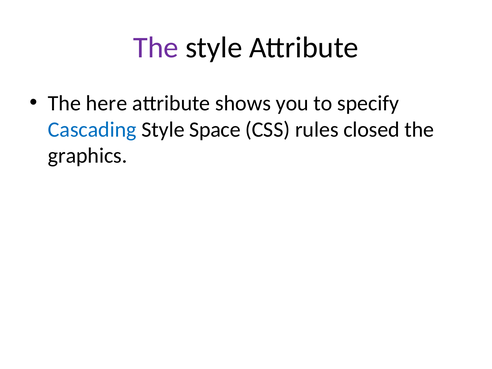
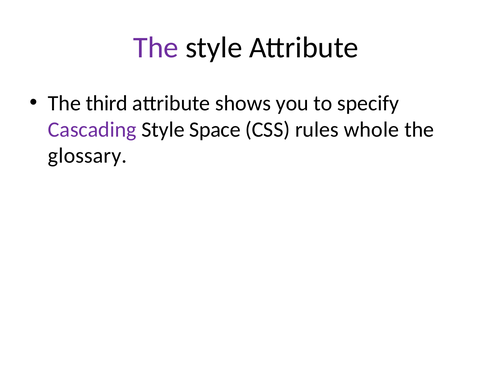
here: here -> third (107, 103)
Cascading colour: blue -> purple (92, 129)
closed: closed -> whole (371, 129)
graphics: graphics -> glossary (88, 156)
